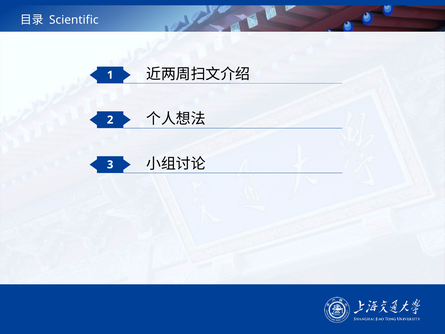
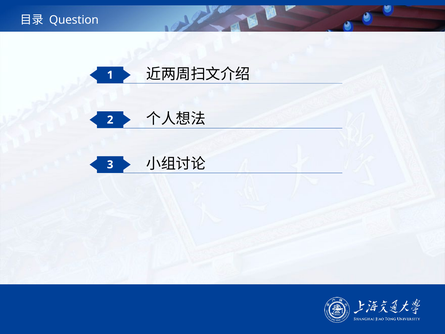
Scientific: Scientific -> Question (74, 20)
